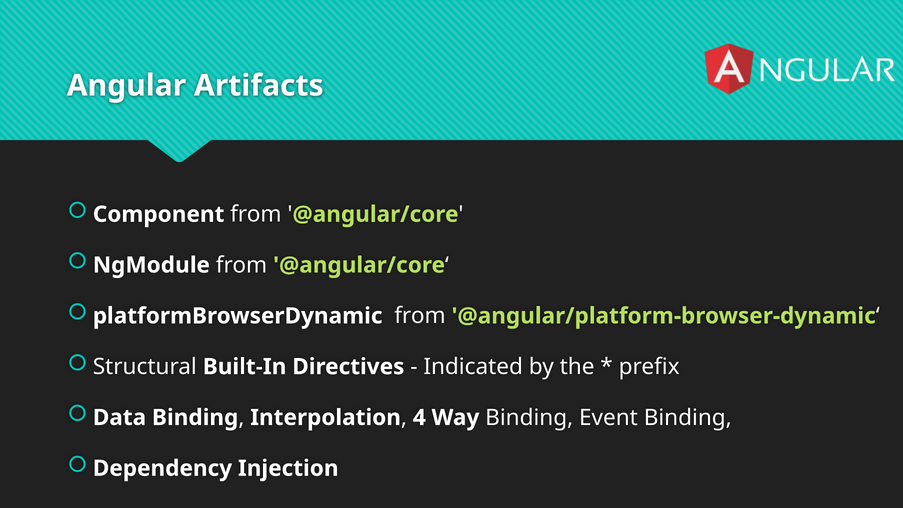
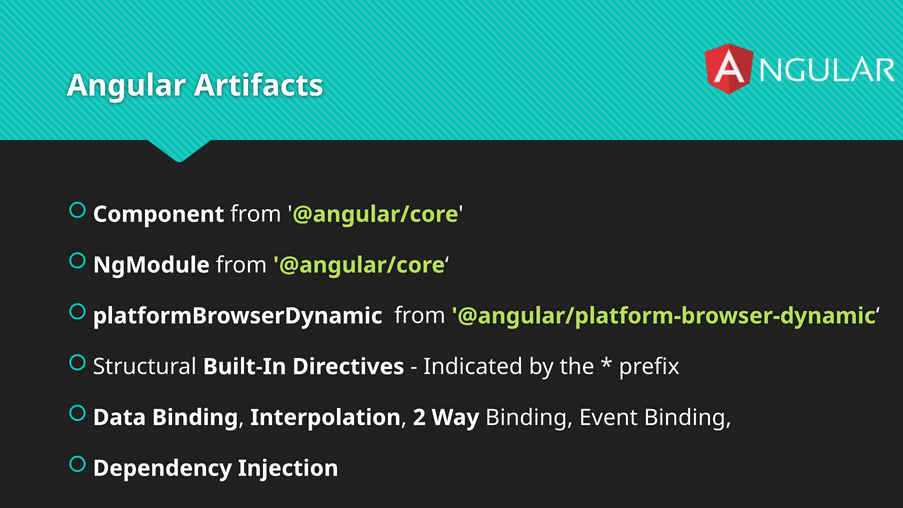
4: 4 -> 2 (419, 418)
